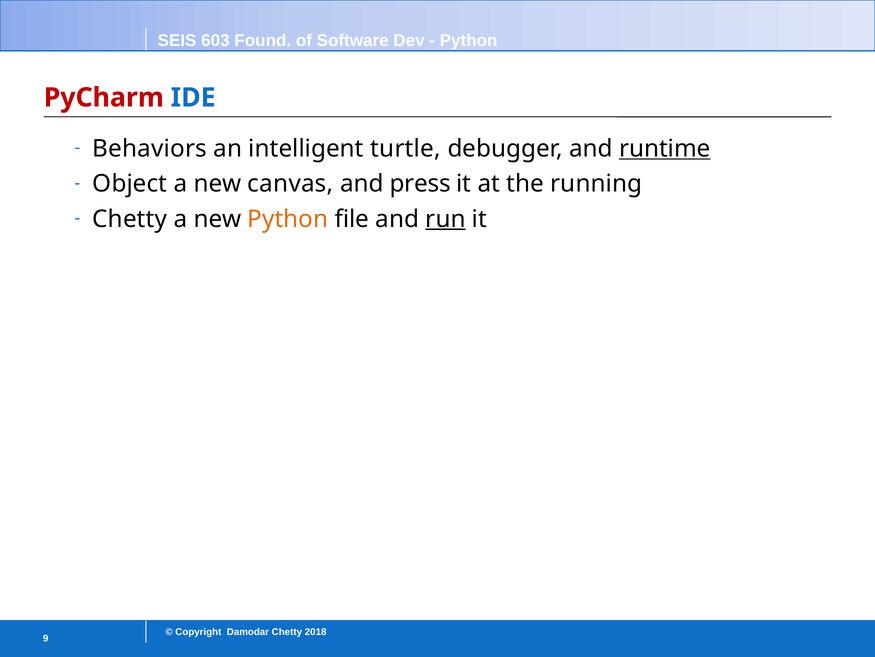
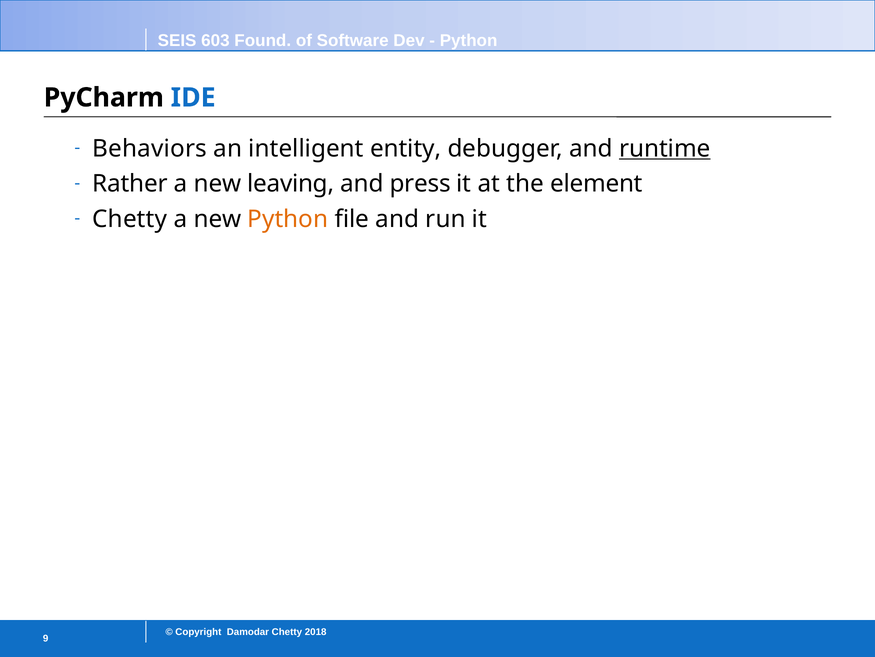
PyCharm colour: red -> black (104, 97)
turtle: turtle -> entity (406, 148)
Object: Object -> Rather (130, 184)
canvas: canvas -> leaving (291, 184)
running: running -> element (596, 184)
run underline: present -> none (446, 219)
